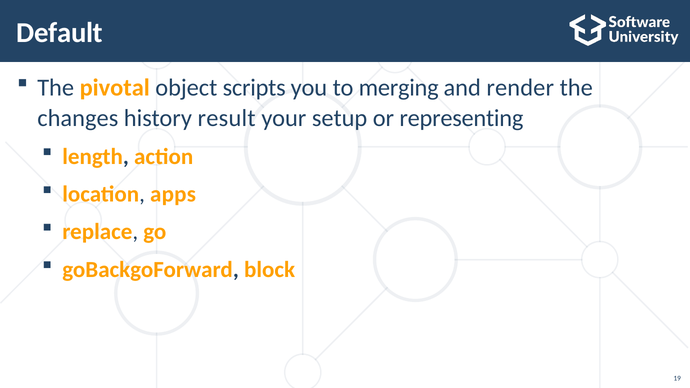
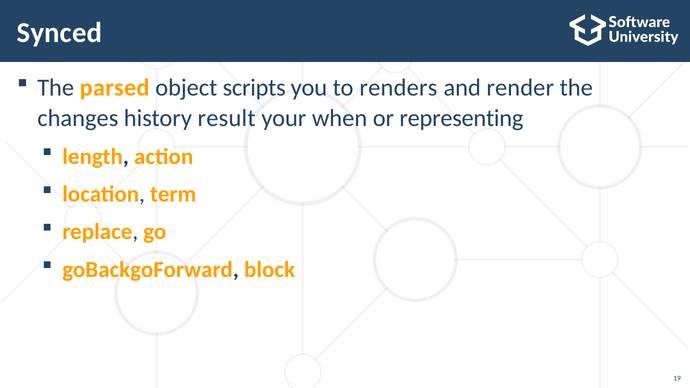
Default: Default -> Synced (59, 33)
pivotal: pivotal -> parsed (115, 88)
merging: merging -> renders (398, 88)
setup: setup -> when (340, 118)
apps: apps -> term (173, 194)
